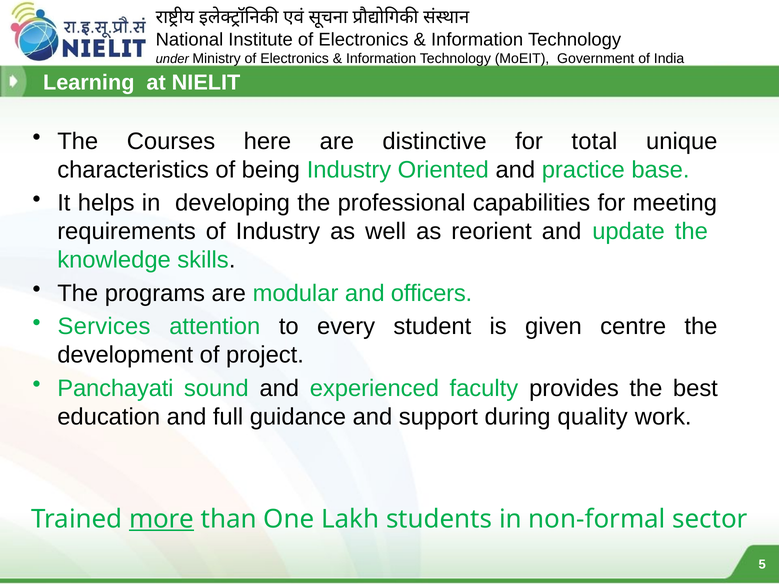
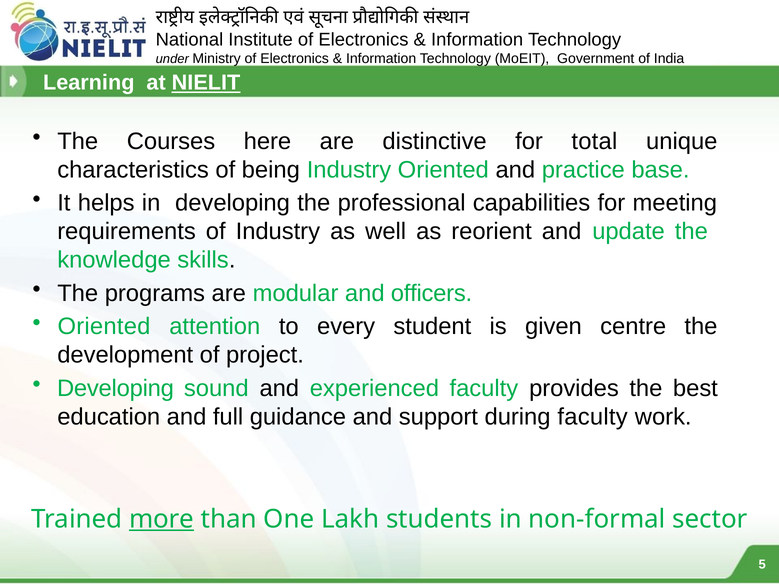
NIELIT underline: none -> present (206, 83)
Services: Services -> Oriented (104, 327)
Panchayati: Panchayati -> Developing (115, 389)
during quality: quality -> faculty (593, 417)
